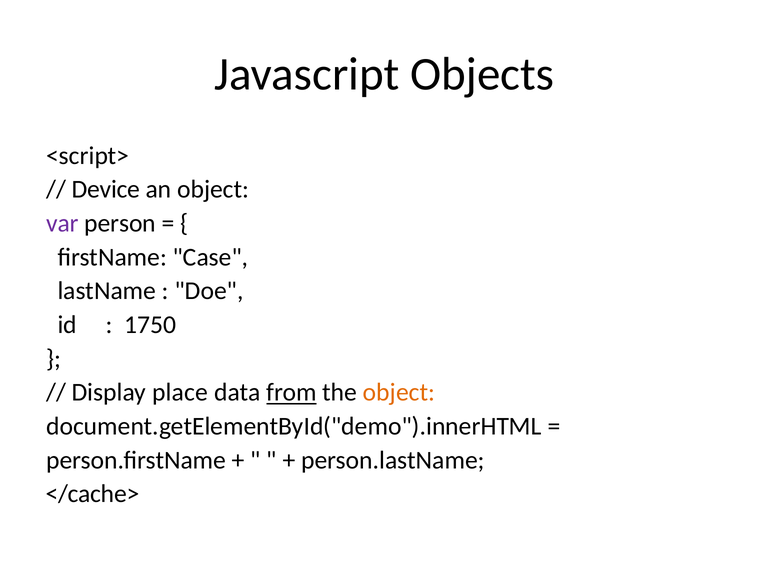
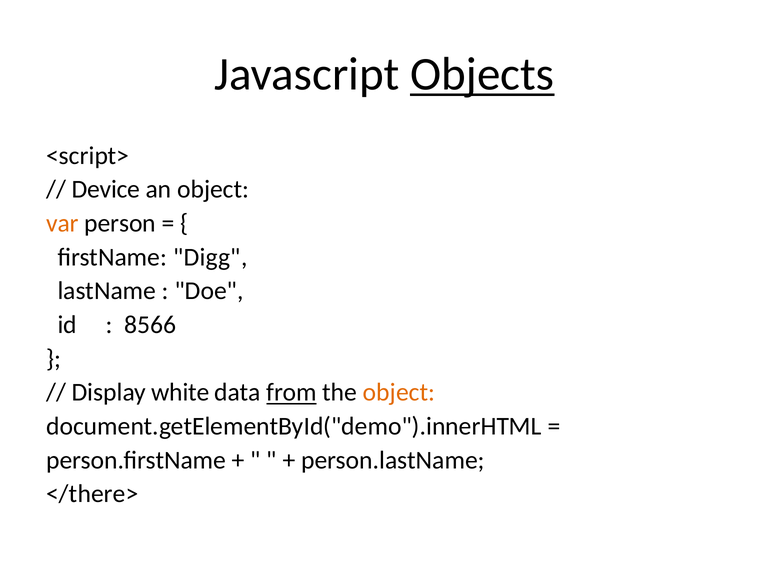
Objects underline: none -> present (482, 74)
var colour: purple -> orange (62, 223)
Case: Case -> Digg (210, 257)
1750: 1750 -> 8566 (150, 325)
place: place -> white (180, 392)
</cache>: </cache> -> </there> (92, 494)
